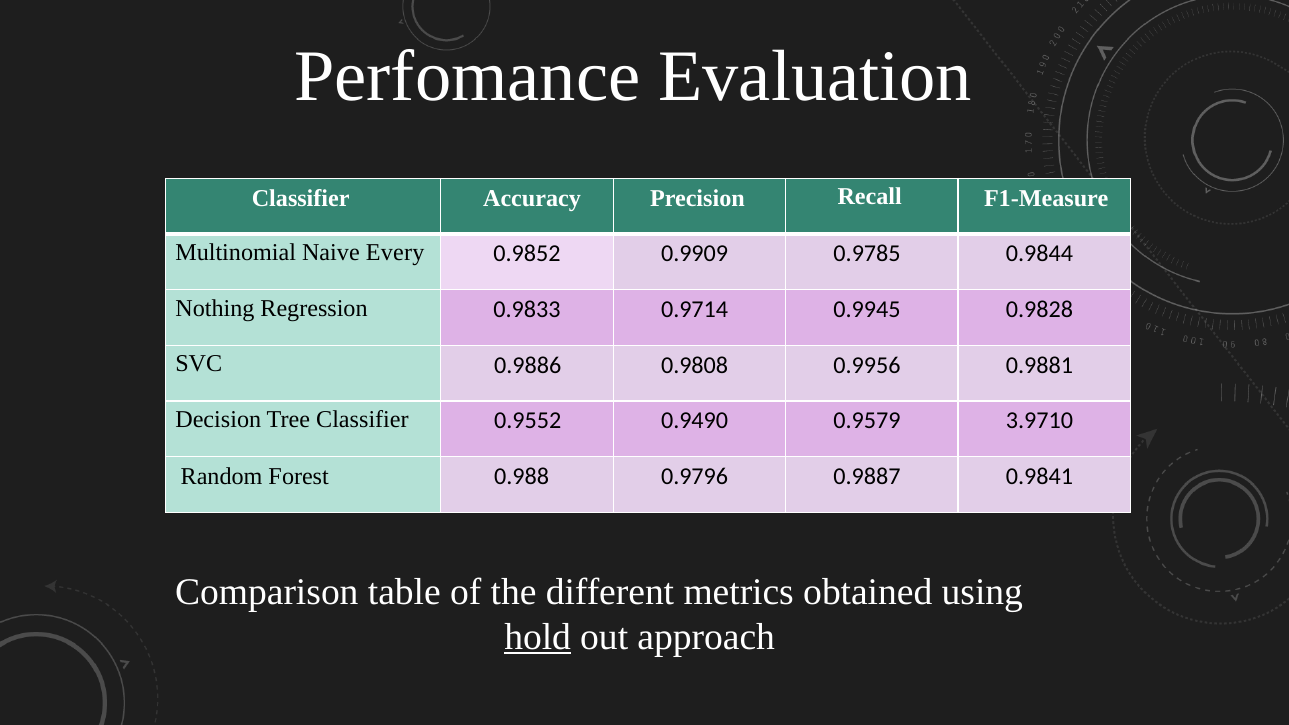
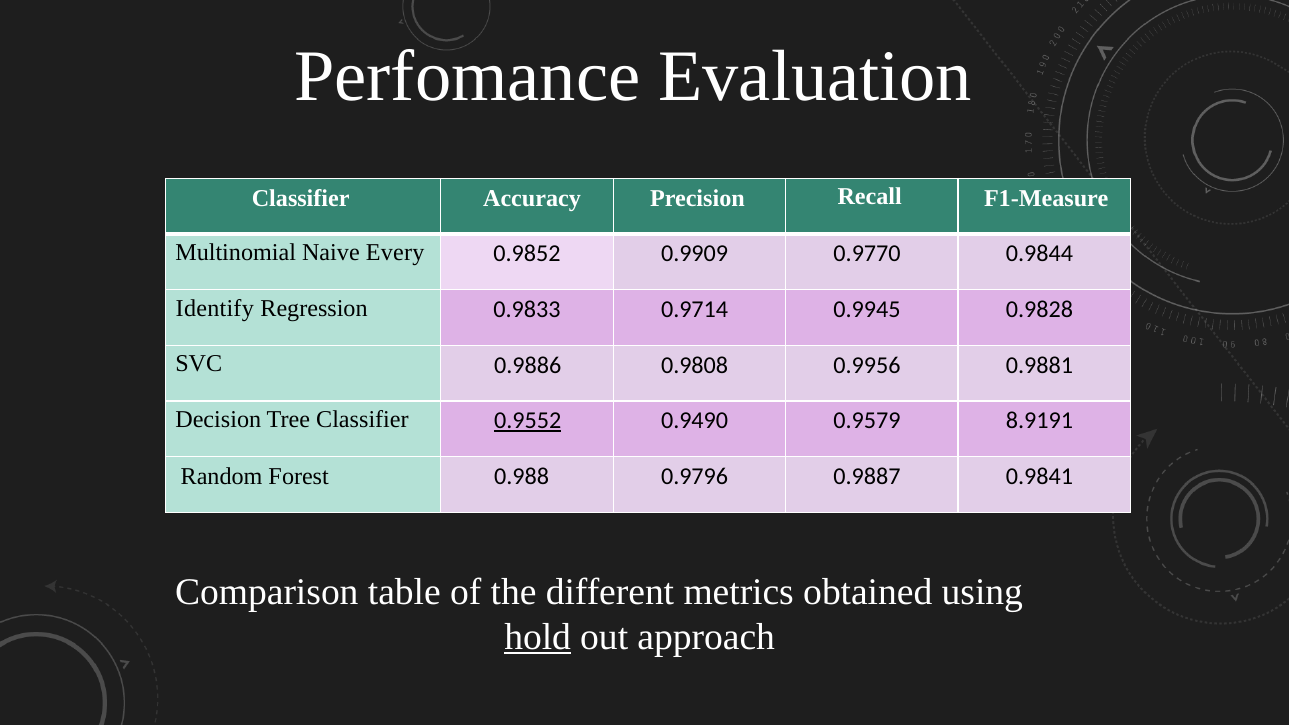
0.9785: 0.9785 -> 0.9770 (867, 254)
Nothing: Nothing -> Identify (215, 308)
0.9552 underline: none -> present (528, 421)
3.9710: 3.9710 -> 8.9191 (1039, 421)
